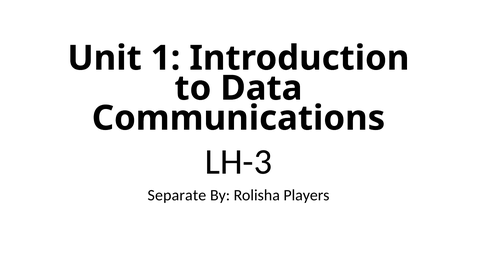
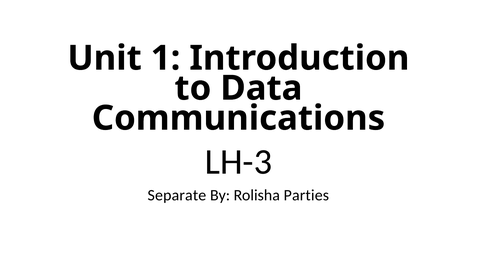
Players: Players -> Parties (306, 195)
